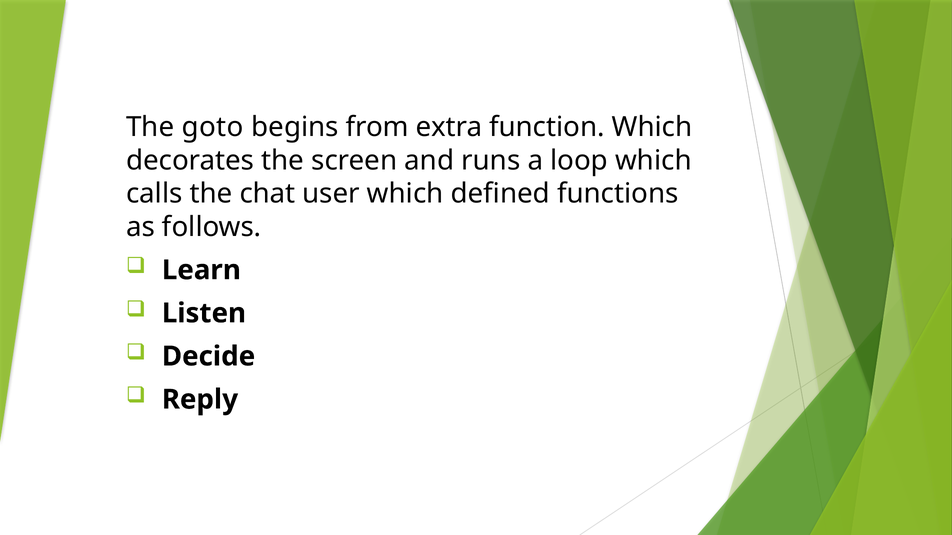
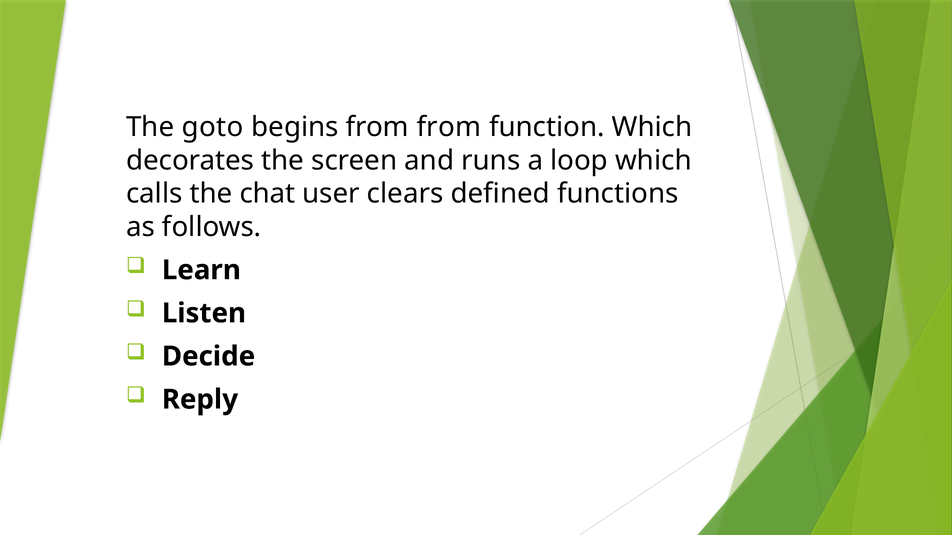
from extra: extra -> from (449, 127)
user which: which -> clears (405, 194)
